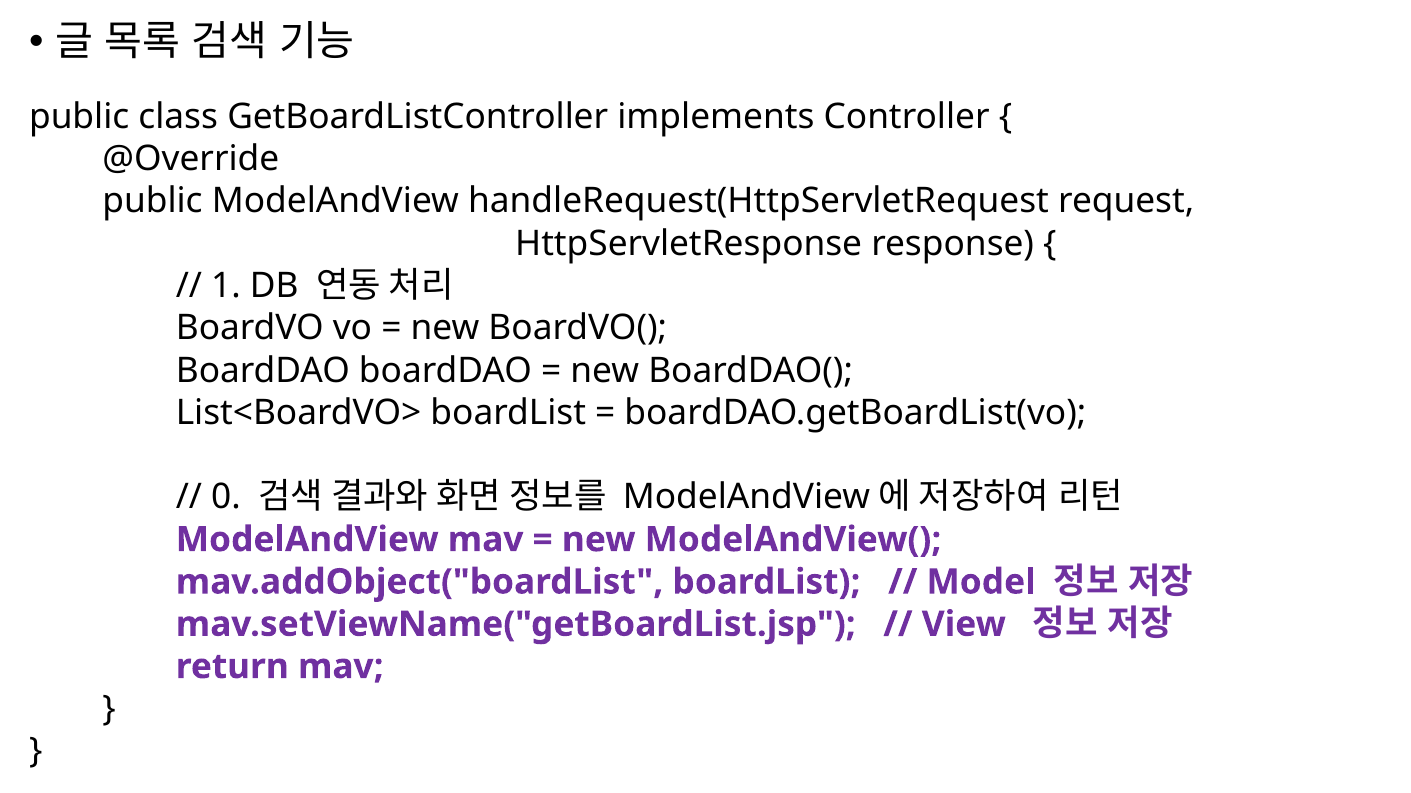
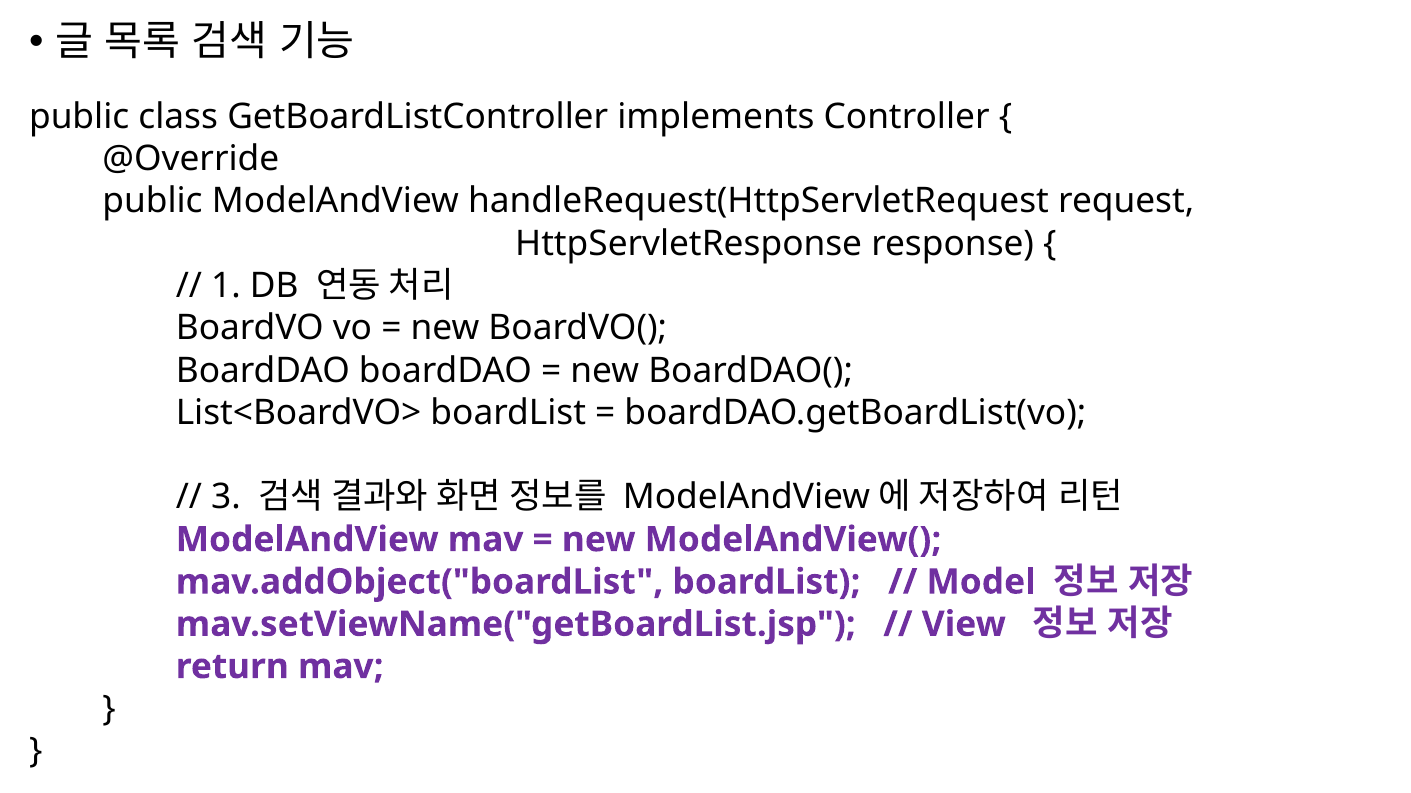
0: 0 -> 3 (226, 498)
